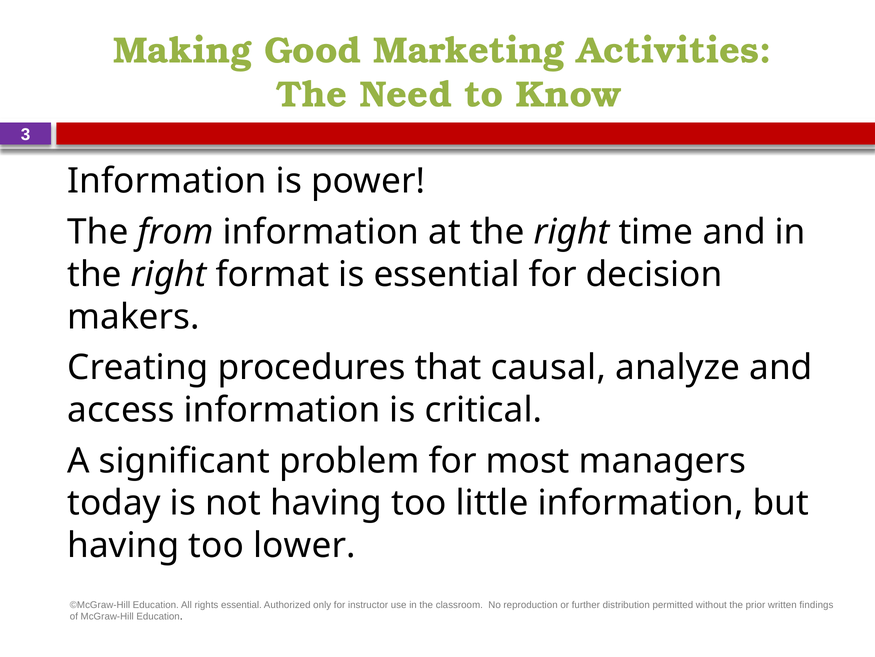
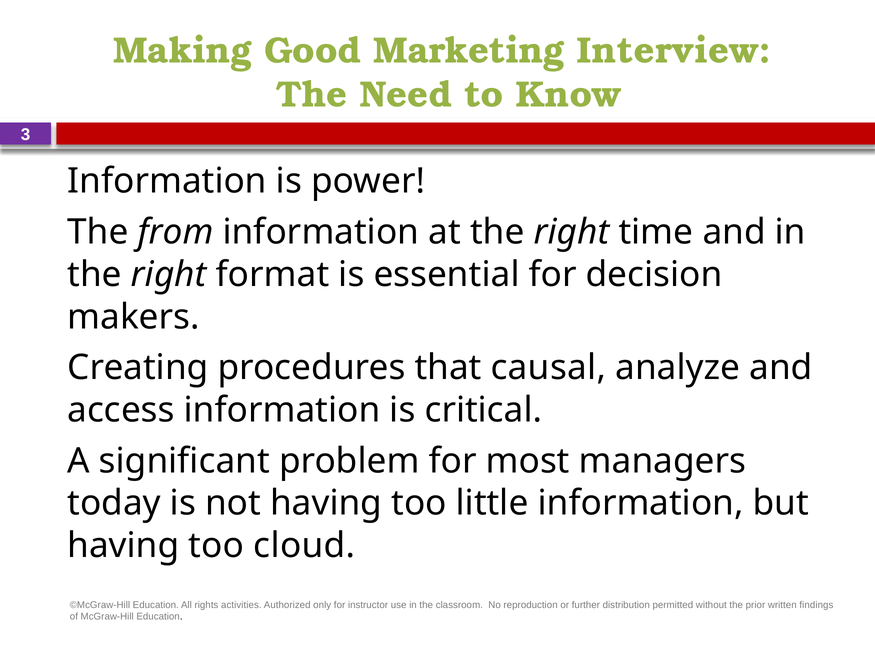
Activities: Activities -> Interview (674, 51)
lower: lower -> cloud (304, 545)
rights essential: essential -> activities (241, 604)
